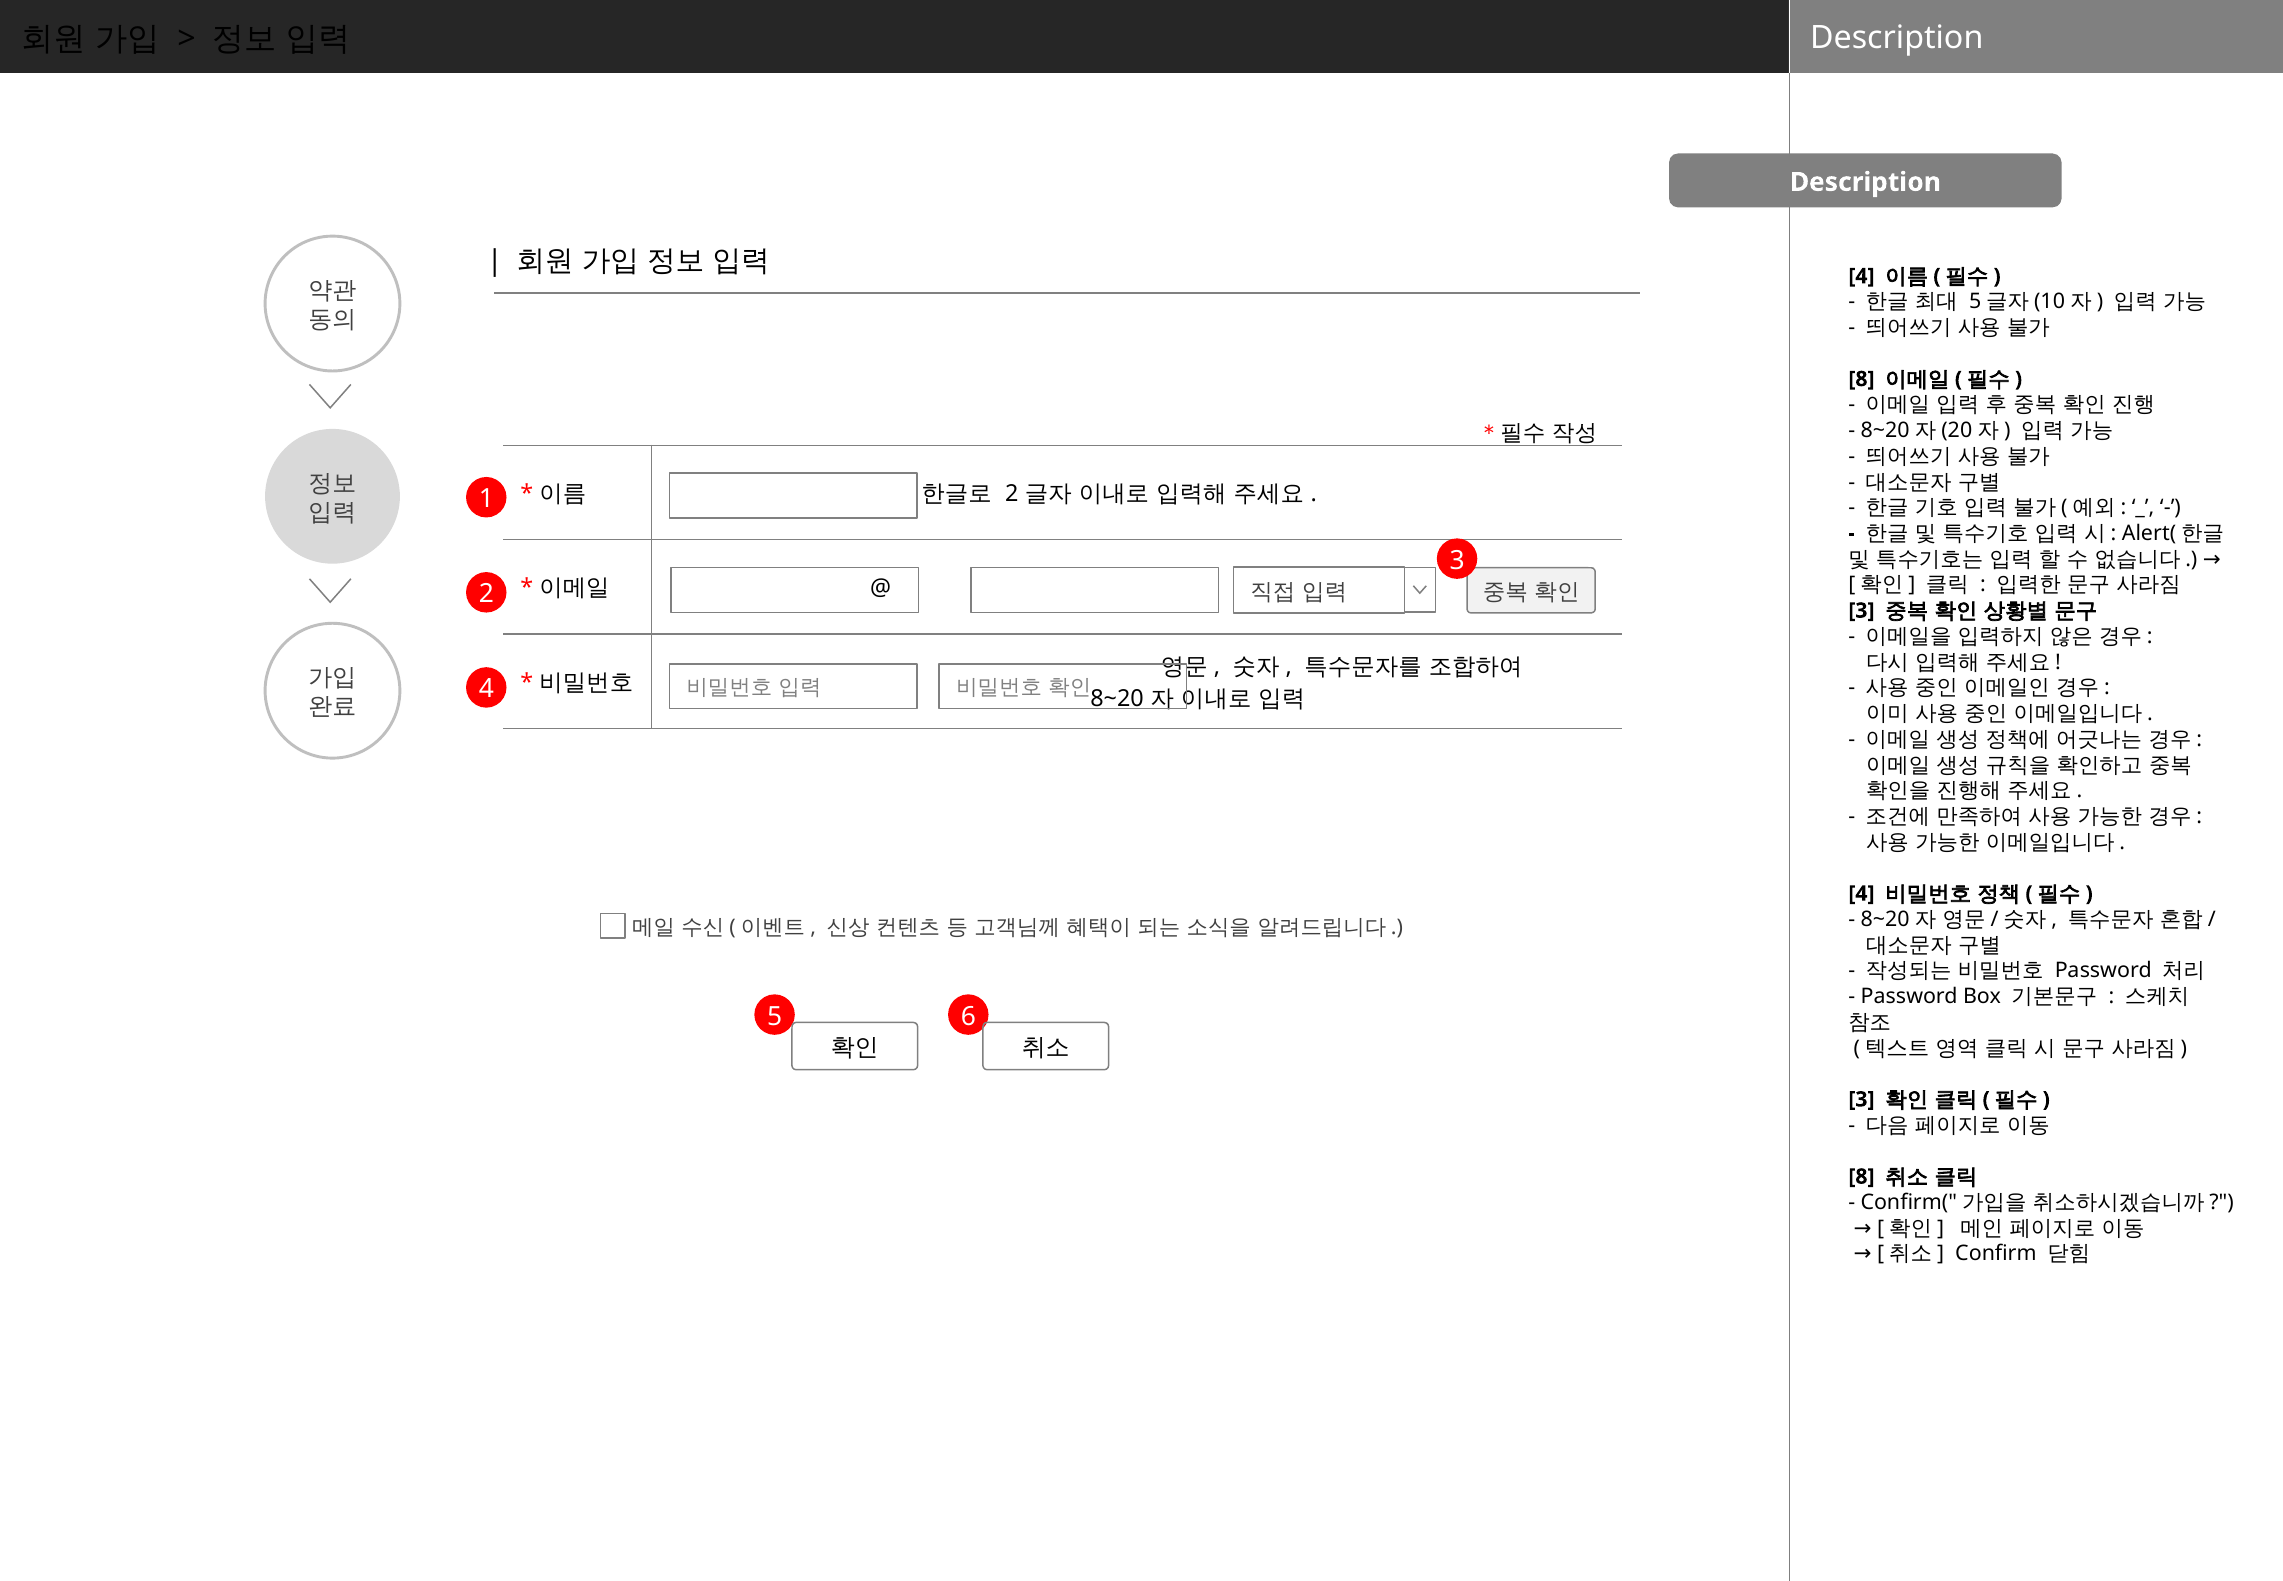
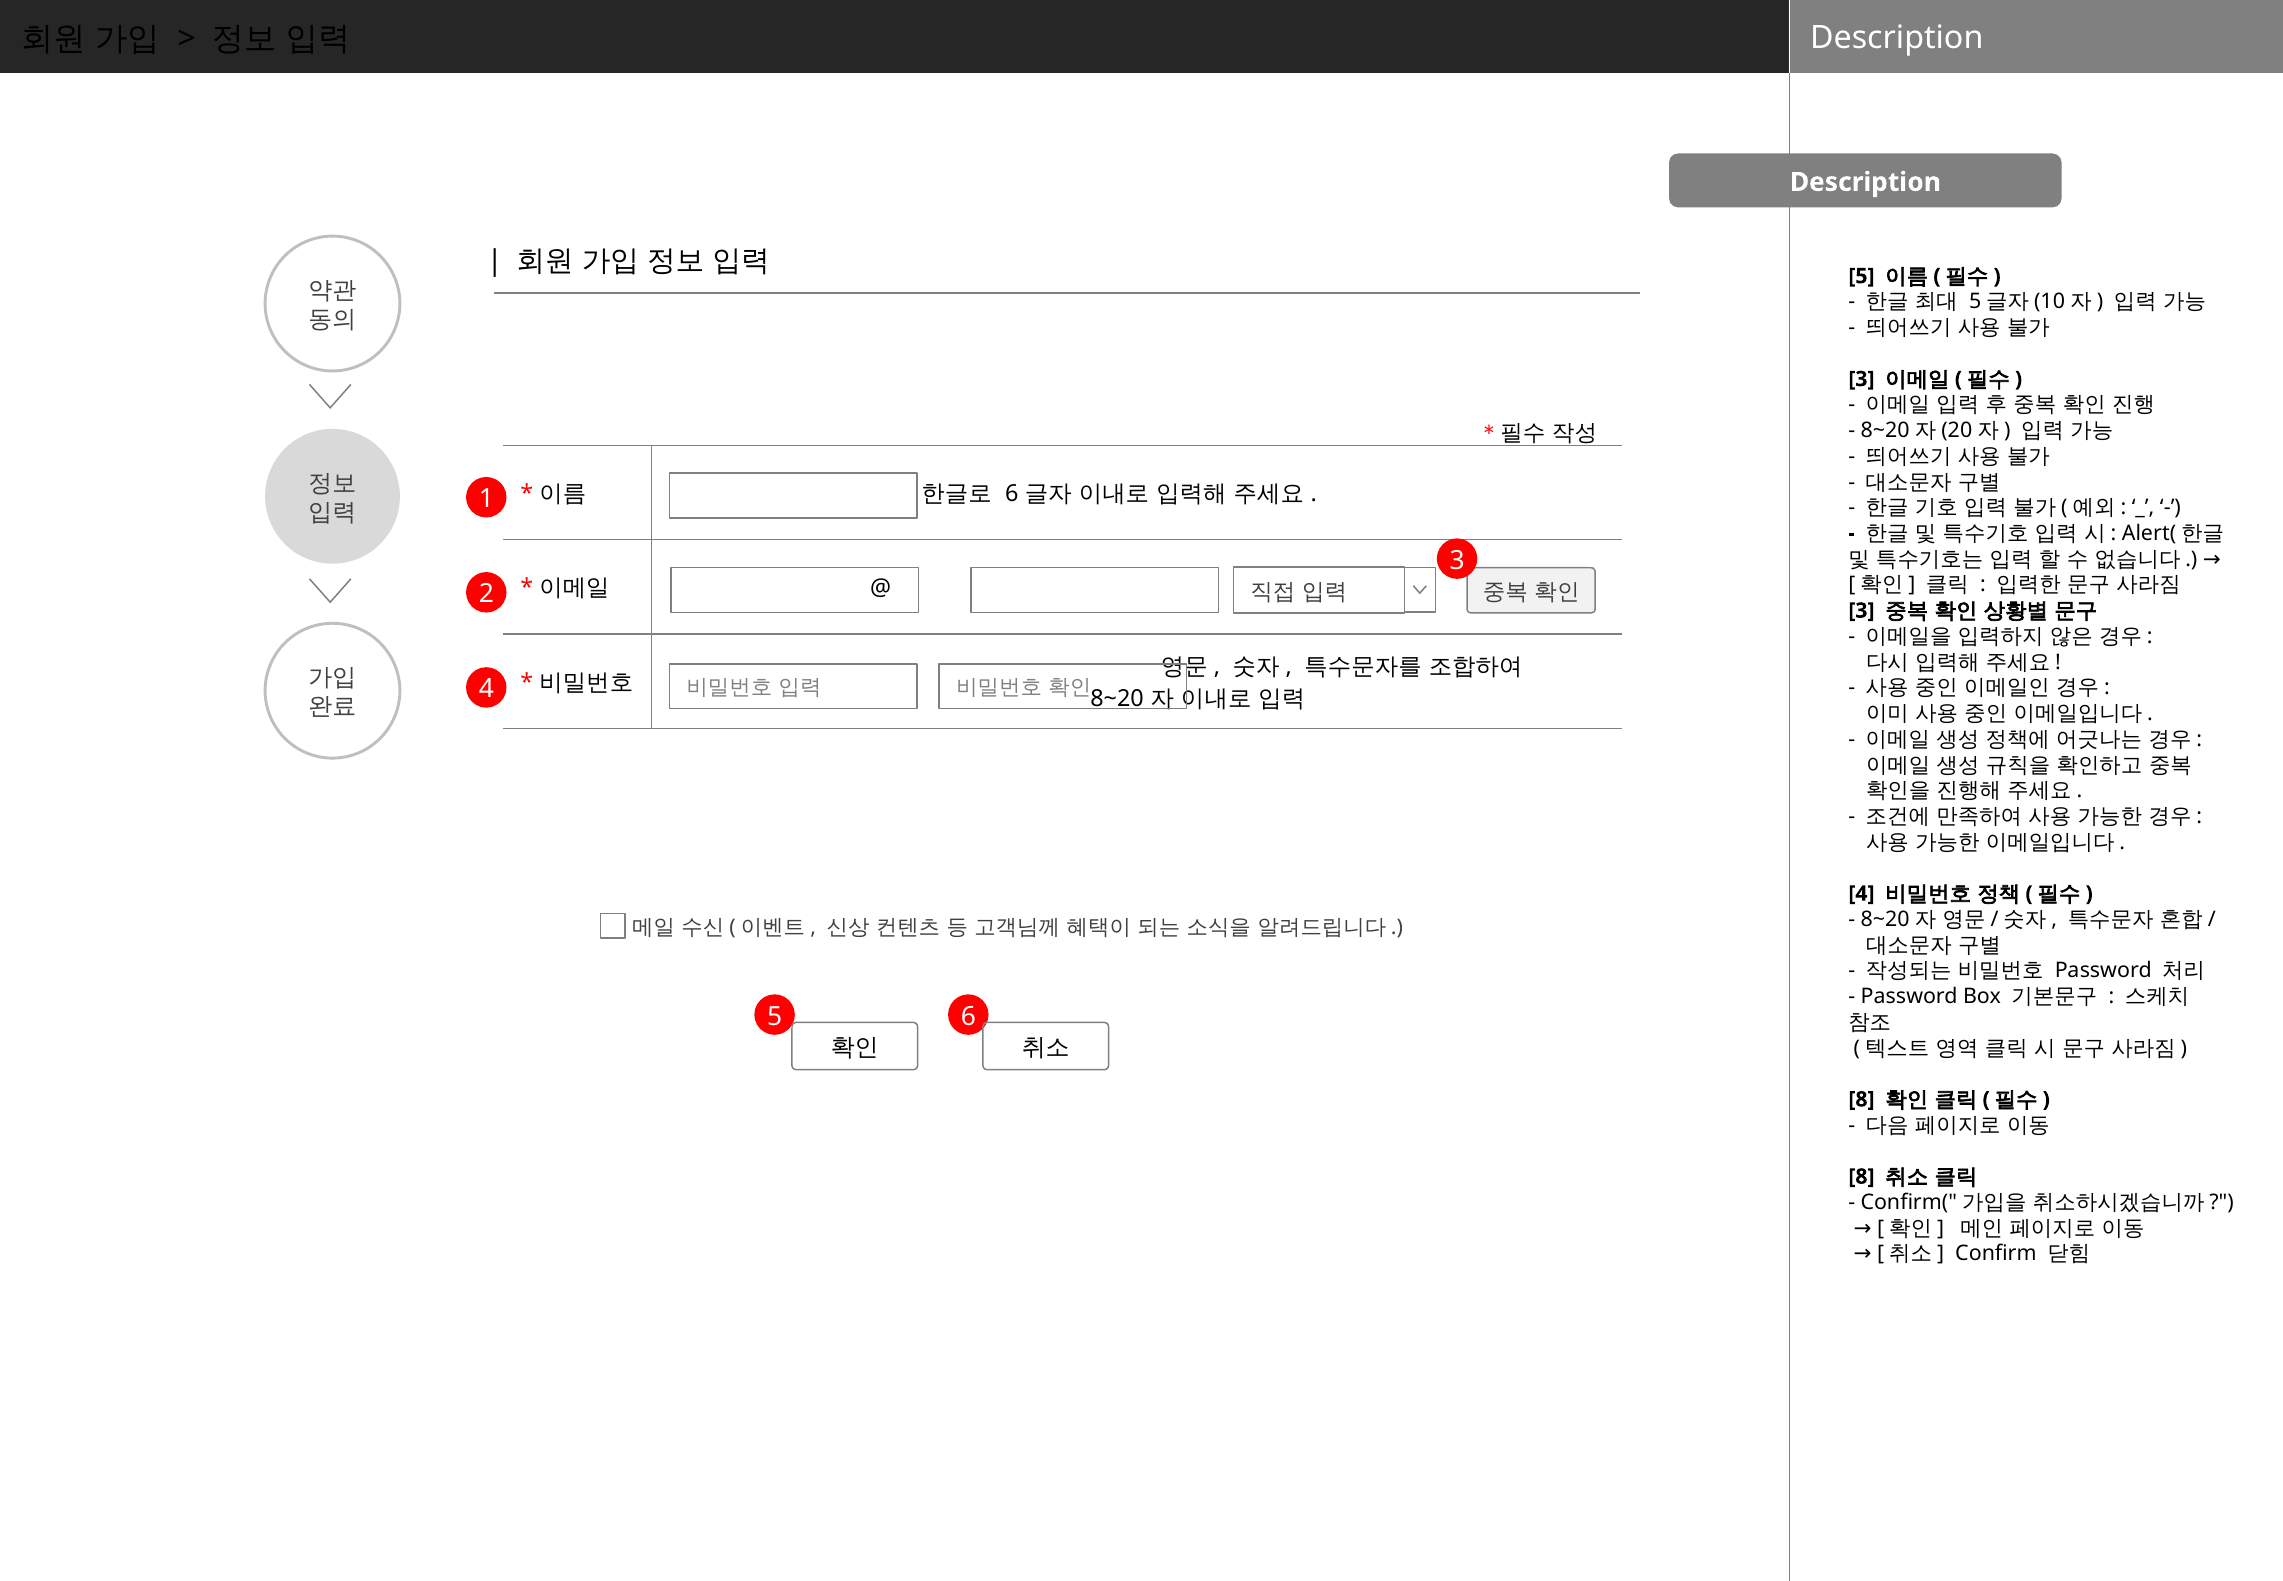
4: 4 -> 5 (1861, 276)
8: 8 -> 3 (1861, 379)
2: 2 -> 6 (1012, 494)
3: 3 -> 8 (1861, 1099)
